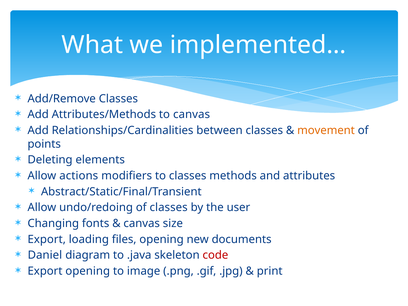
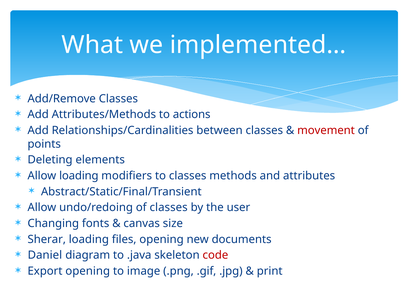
to canvas: canvas -> actions (192, 115)
movement colour: orange -> red (326, 130)
Allow actions: actions -> loading (79, 176)
Export: Export -> Sherar (47, 239)
